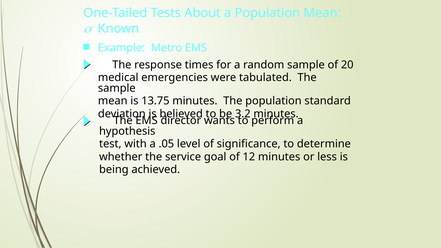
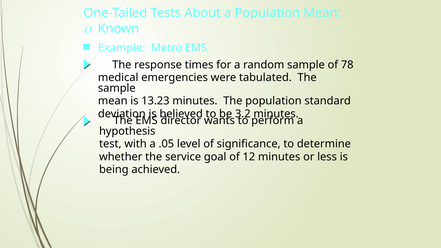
20: 20 -> 78 (347, 65)
13.75: 13.75 -> 13.23 (155, 101)
